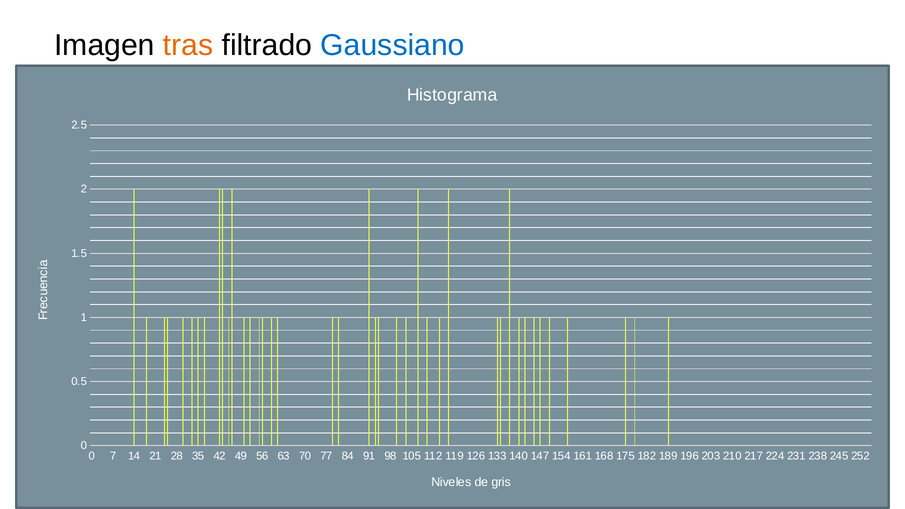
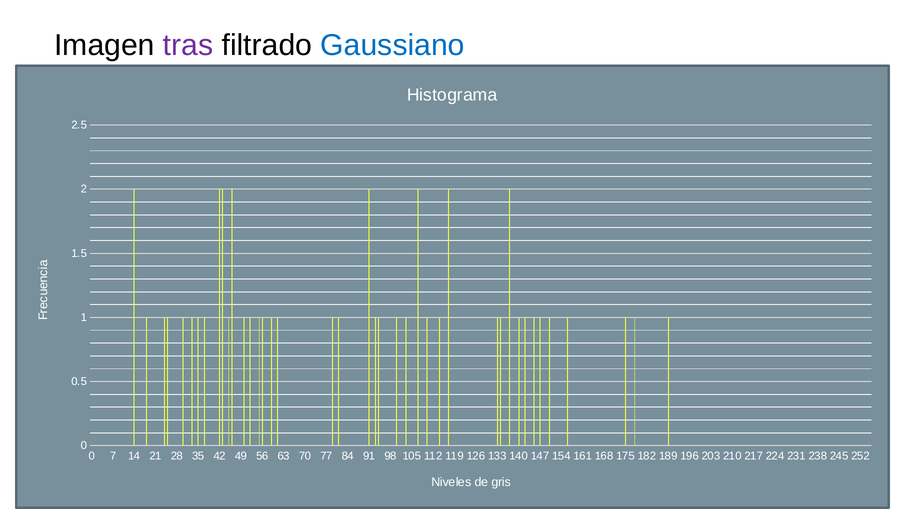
tras colour: orange -> purple (188, 45)
